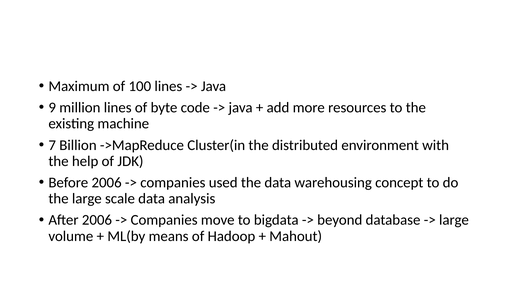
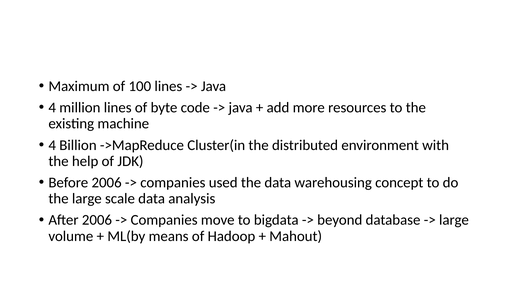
9: 9 -> 4 (52, 108)
7: 7 -> 4 (52, 145)
